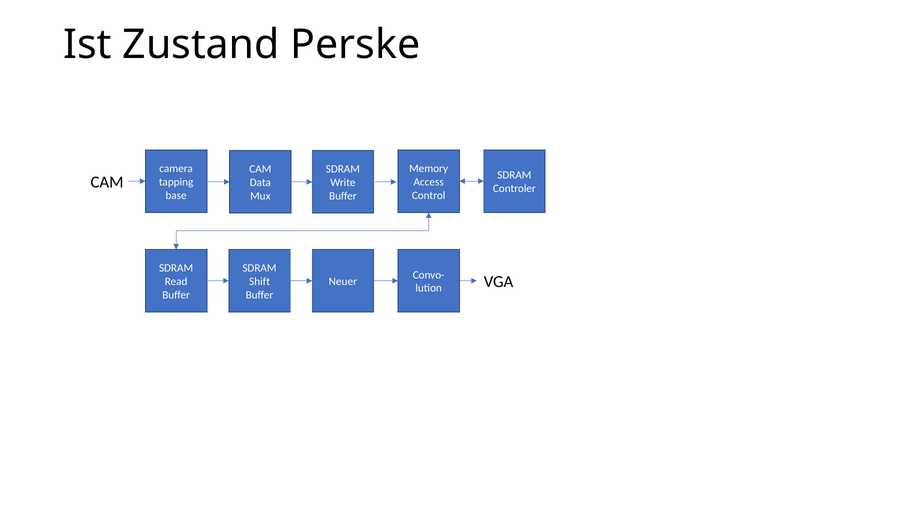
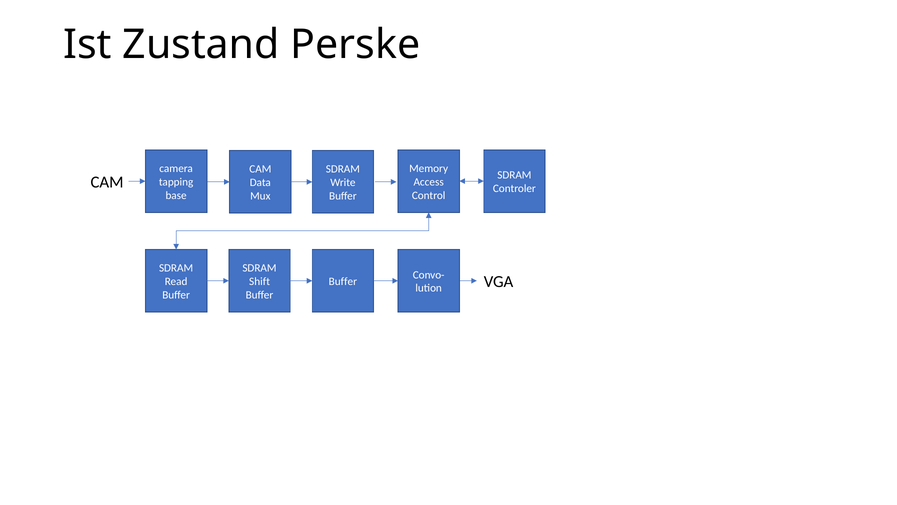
Neuer: Neuer -> Buffer (343, 281)
